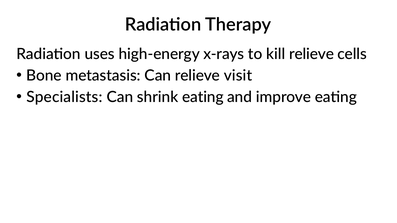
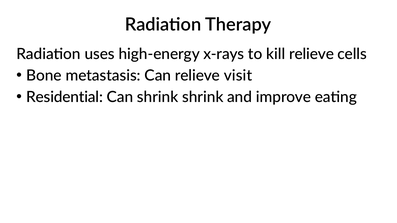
Specialists: Specialists -> Residential (65, 97)
shrink eating: eating -> shrink (203, 97)
